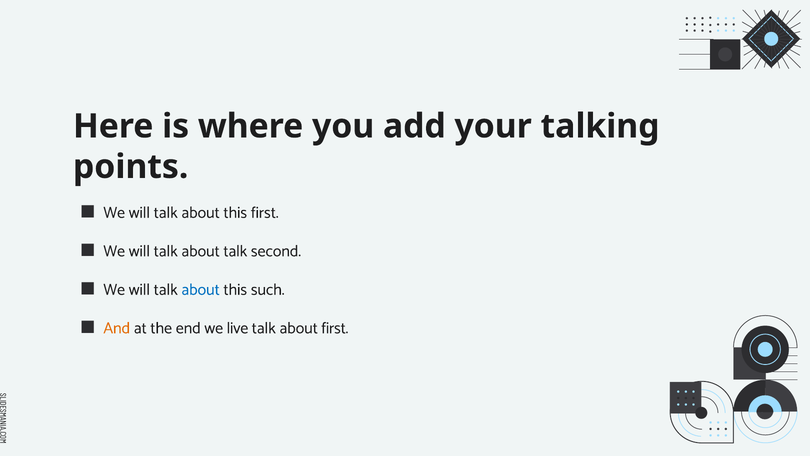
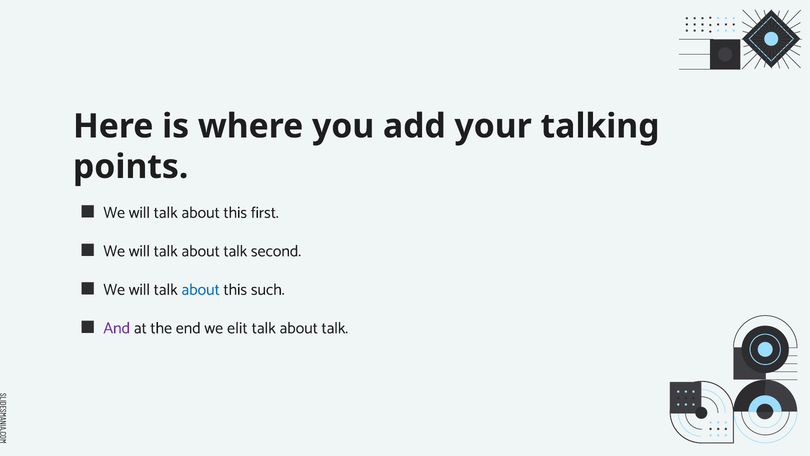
And colour: orange -> purple (117, 328)
live: live -> elit (237, 328)
first: first -> talk (335, 328)
